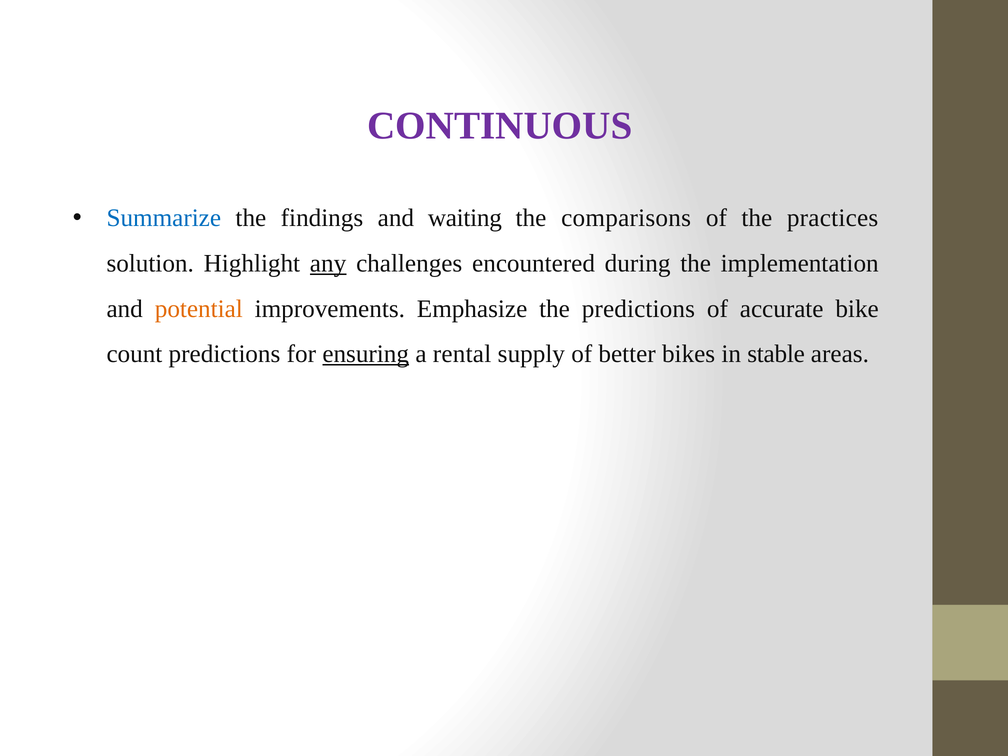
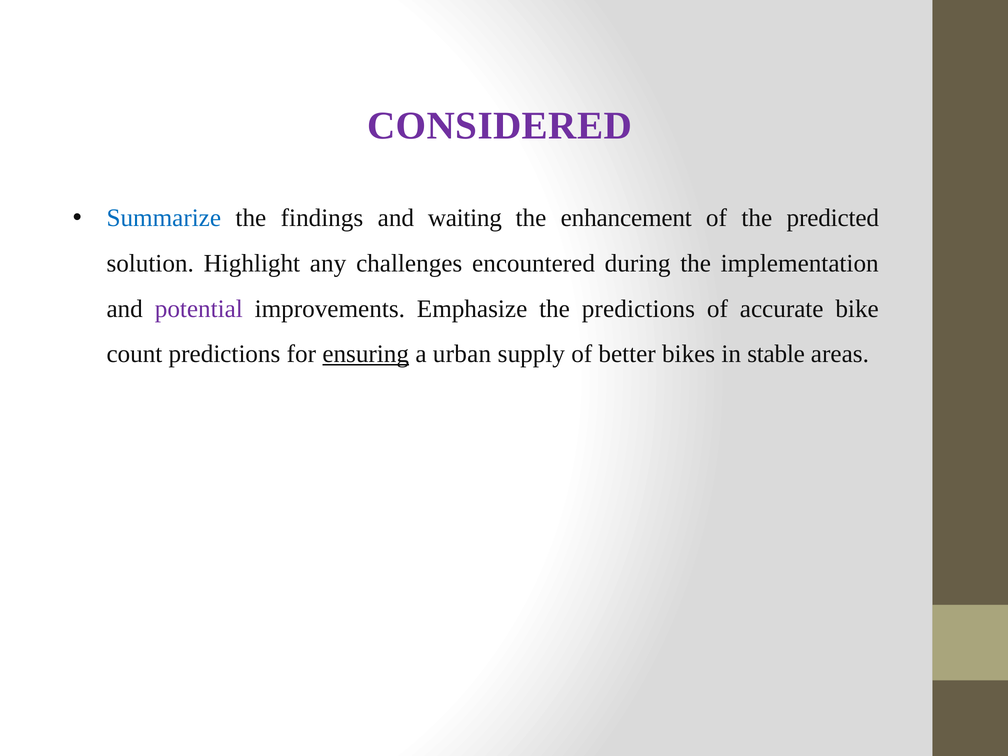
CONTINUOUS: CONTINUOUS -> CONSIDERED (500, 126)
comparisons: comparisons -> enhancement (626, 218)
practices: practices -> predicted (833, 218)
any underline: present -> none (328, 263)
potential colour: orange -> purple (199, 309)
rental: rental -> urban (462, 354)
